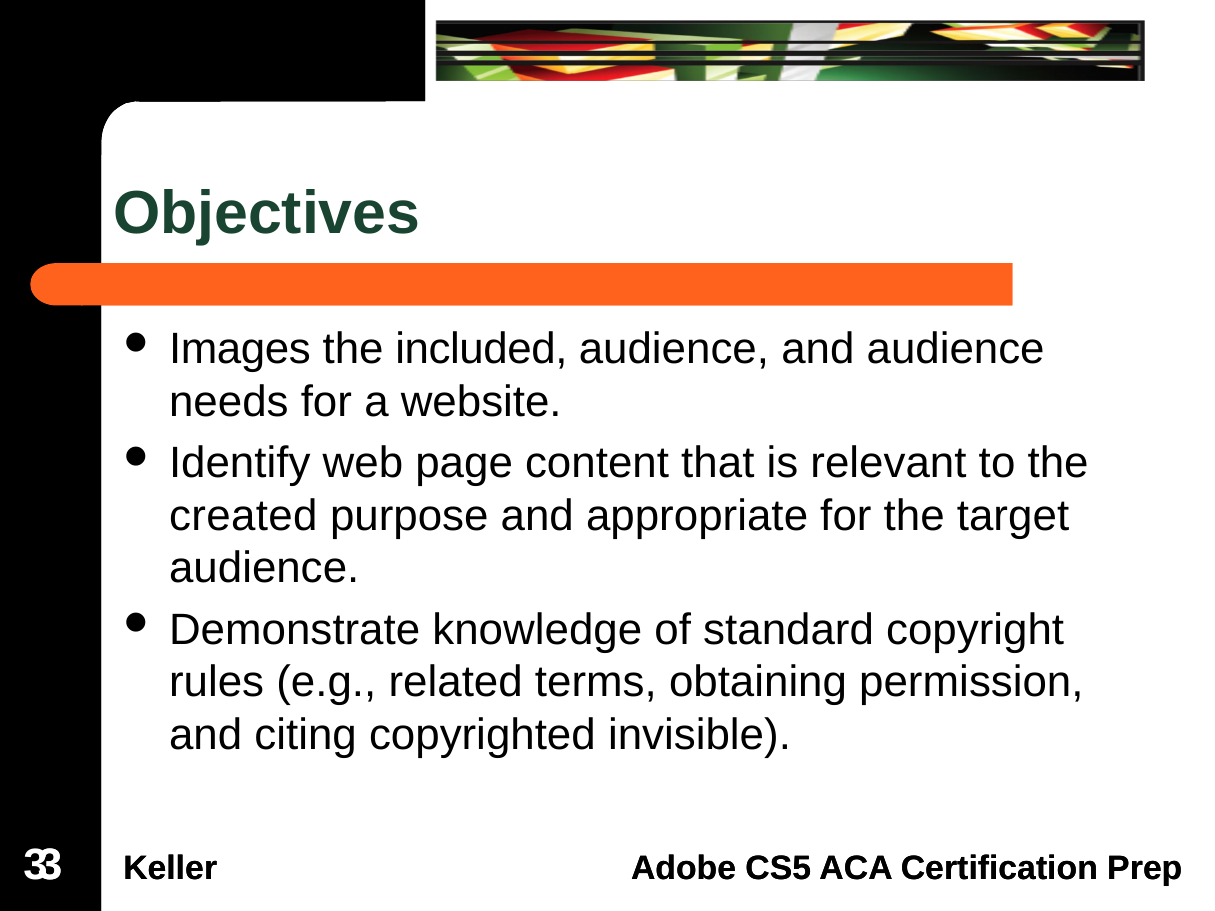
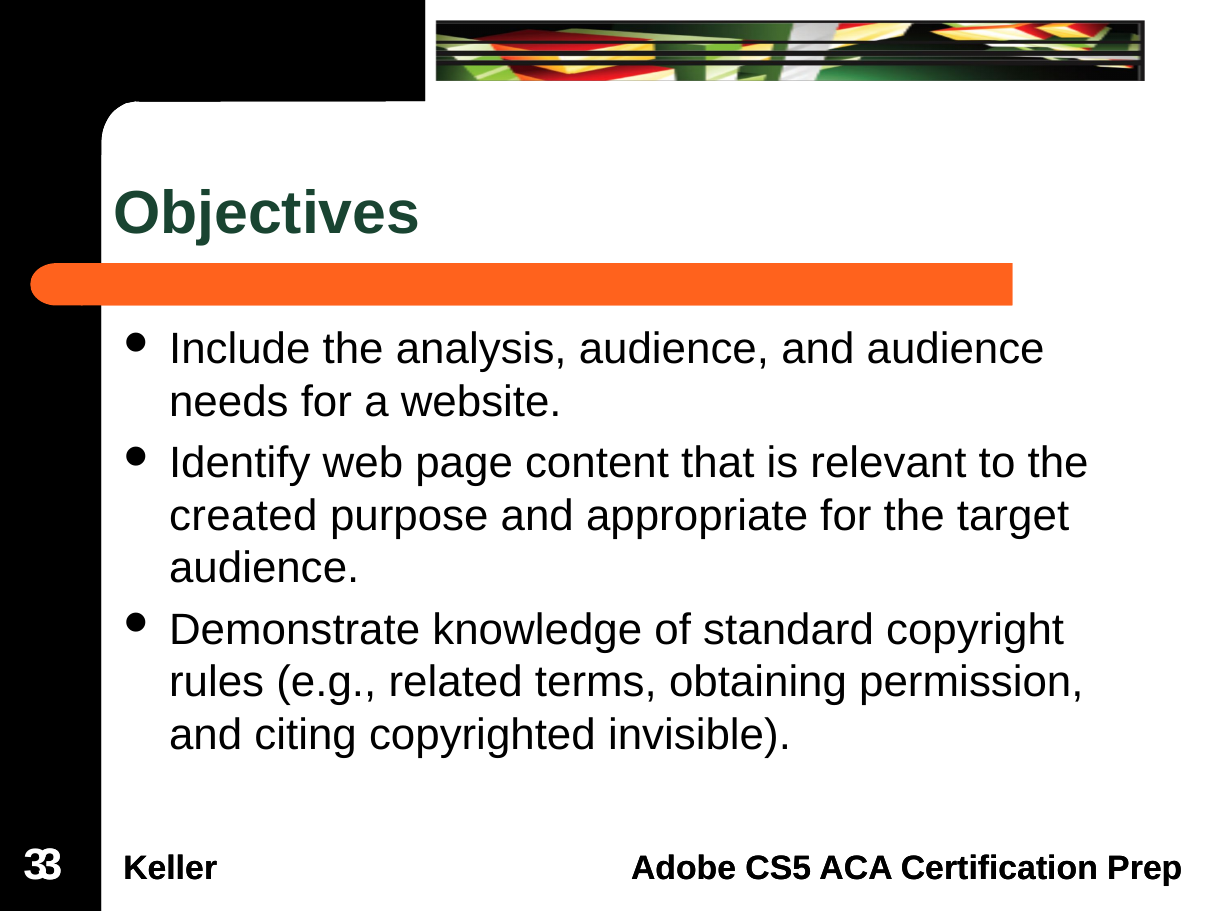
Images: Images -> Include (240, 349)
included: included -> analysis (481, 349)
